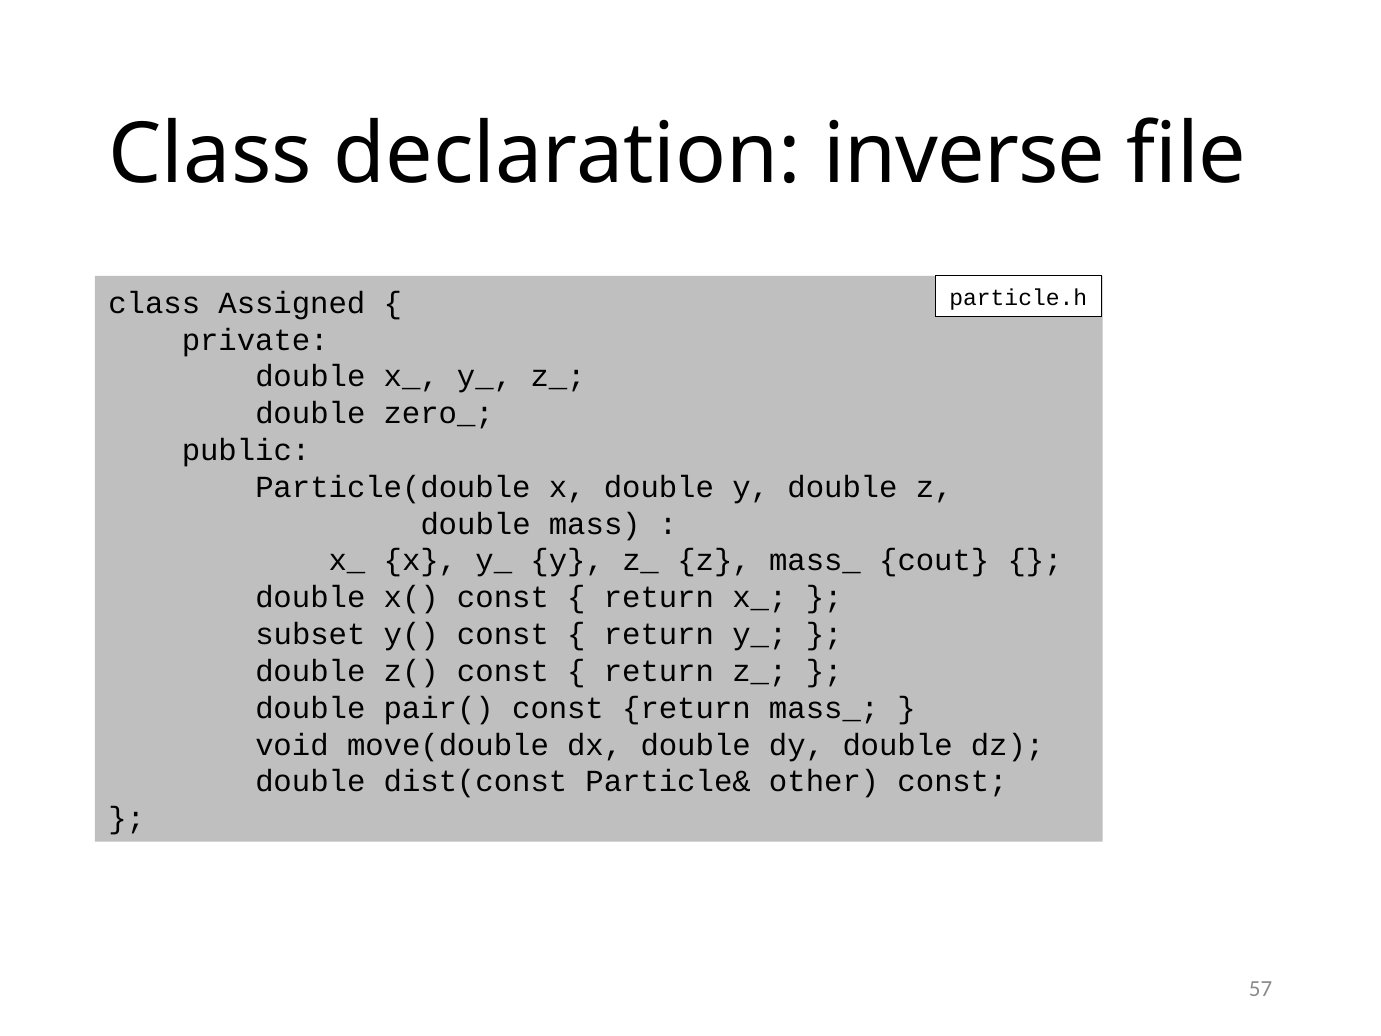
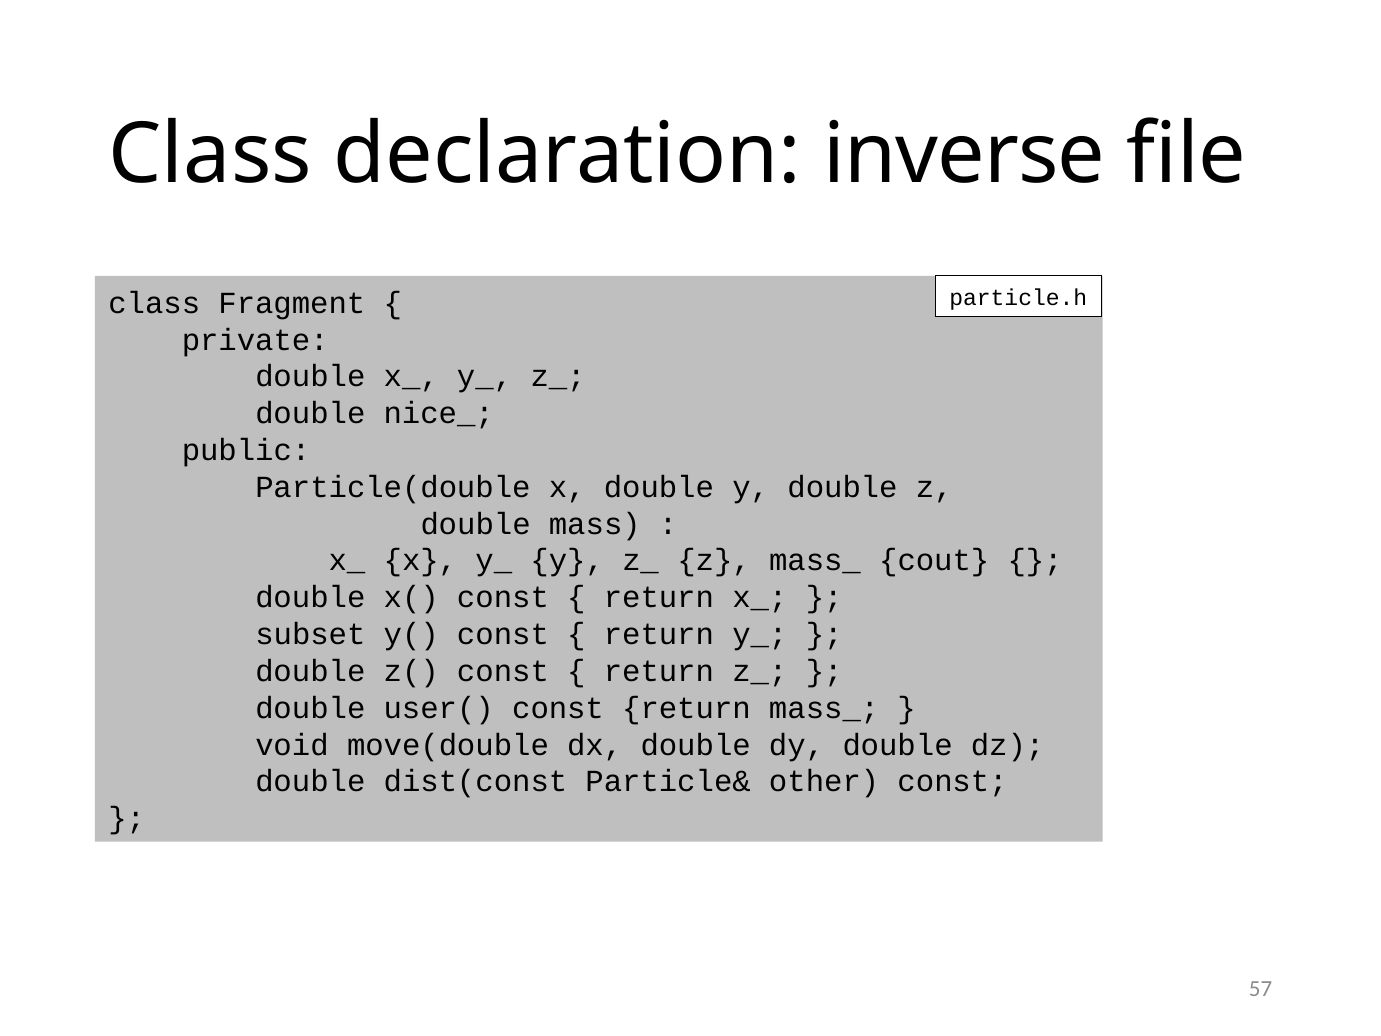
Assigned: Assigned -> Fragment (292, 303)
zero_: zero_ -> nice_ (439, 413)
pair(: pair( -> user( (439, 708)
